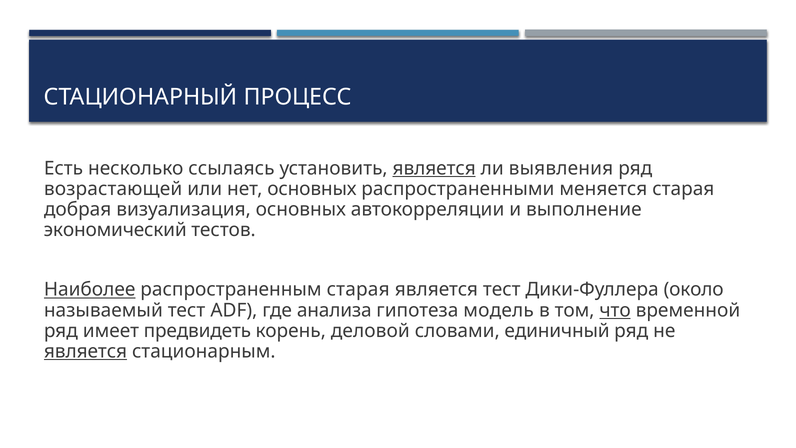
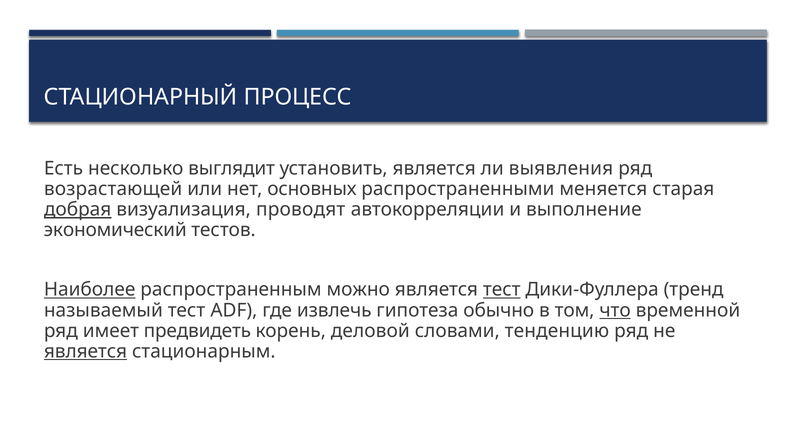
ссылаясь: ссылаясь -> выглядит (232, 168)
является underline: present -> none (434, 168)
добрая underline: none -> present (78, 209)
визуализация основных: основных -> проводят (301, 209)
распространенным старая: старая -> можно (358, 290)
тест underline: none -> present (502, 290)
около: около -> тренд (694, 290)
анализа: анализа -> извлечь (334, 310)
модель: модель -> обычно (499, 310)
единичный: единичный -> тенденцию (557, 331)
